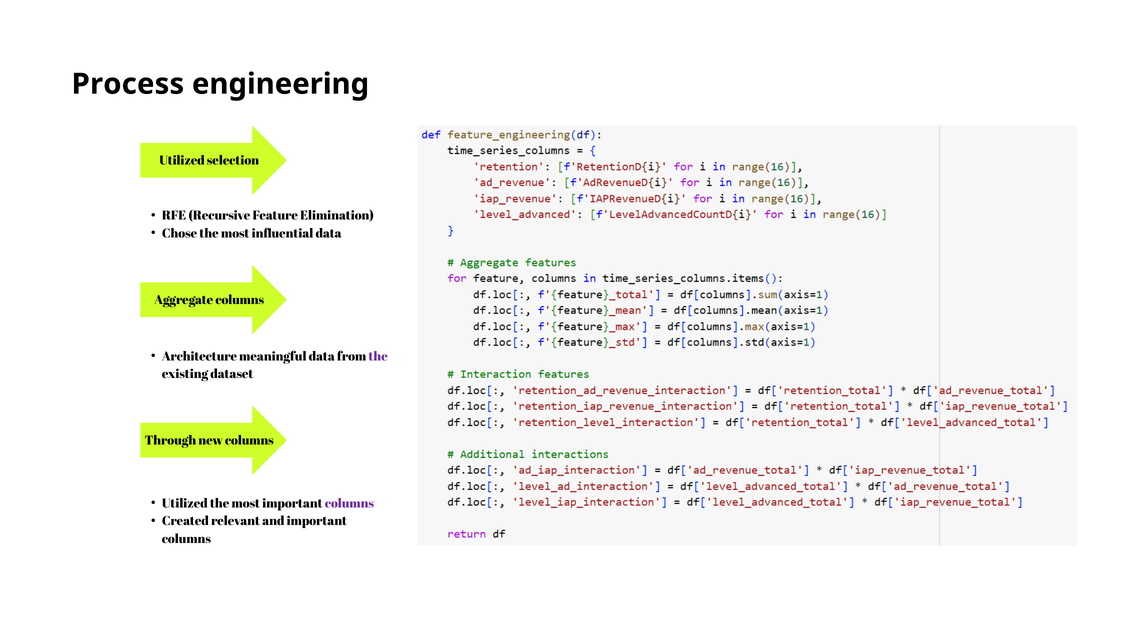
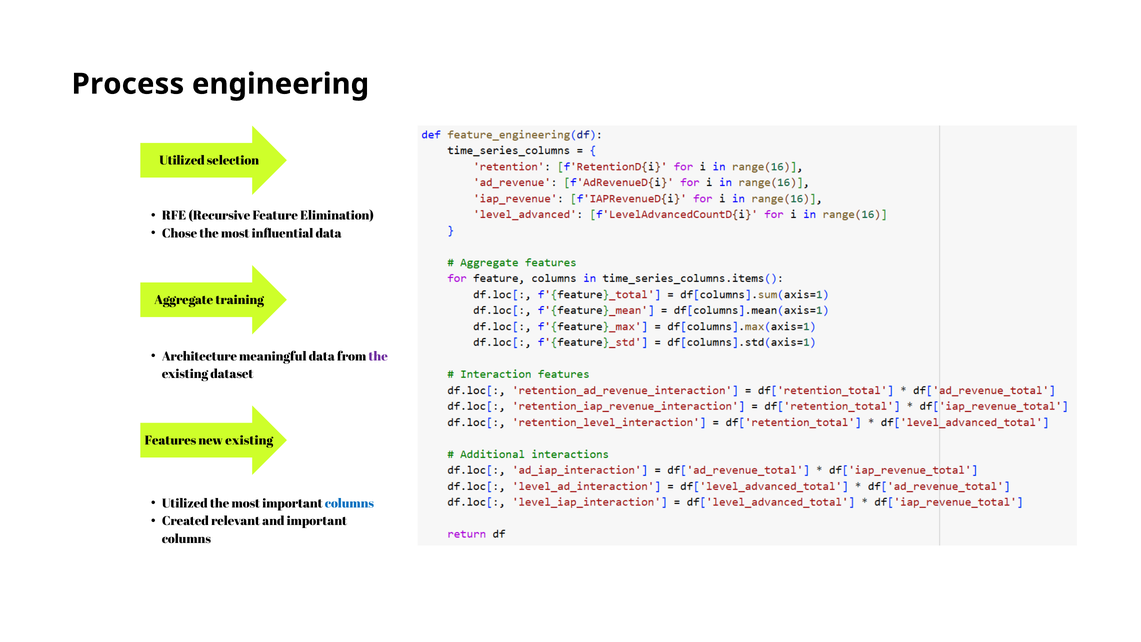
Aggregate columns: columns -> training (240, 300)
Through: Through -> Features (170, 441)
new columns: columns -> existing (249, 441)
columns colour: purple -> blue (349, 503)
